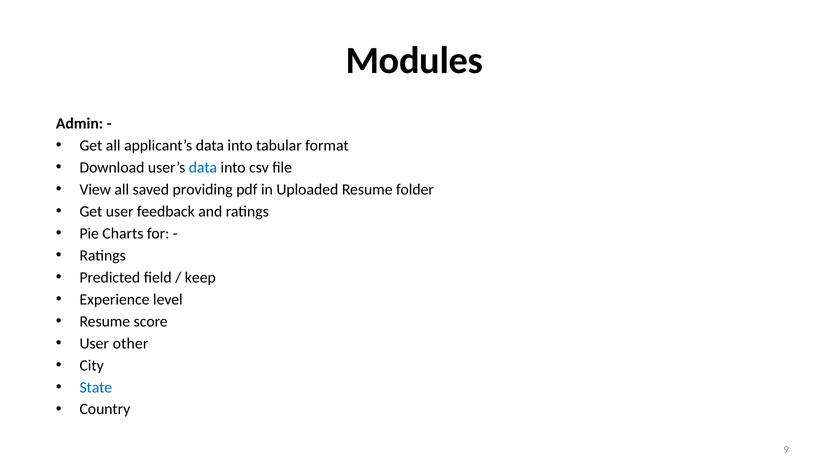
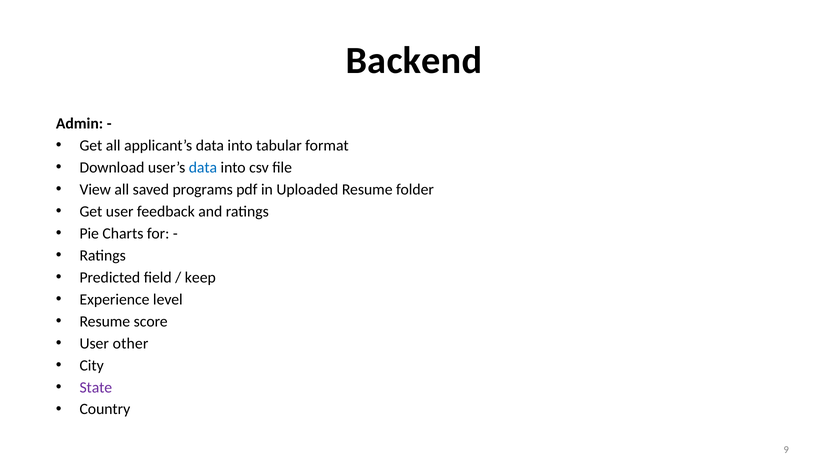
Modules: Modules -> Backend (414, 61)
providing: providing -> programs (203, 189)
State colour: blue -> purple (96, 387)
